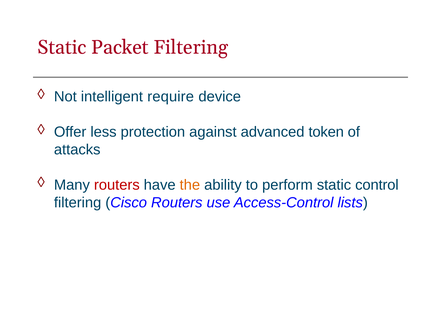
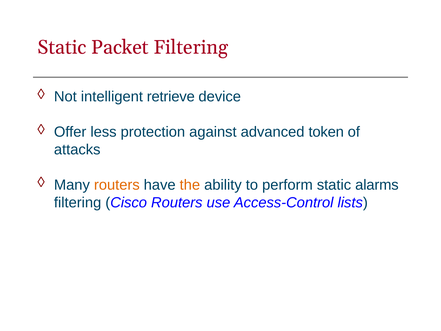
require: require -> retrieve (171, 97)
routers colour: red -> orange (117, 185)
control: control -> alarms (377, 185)
